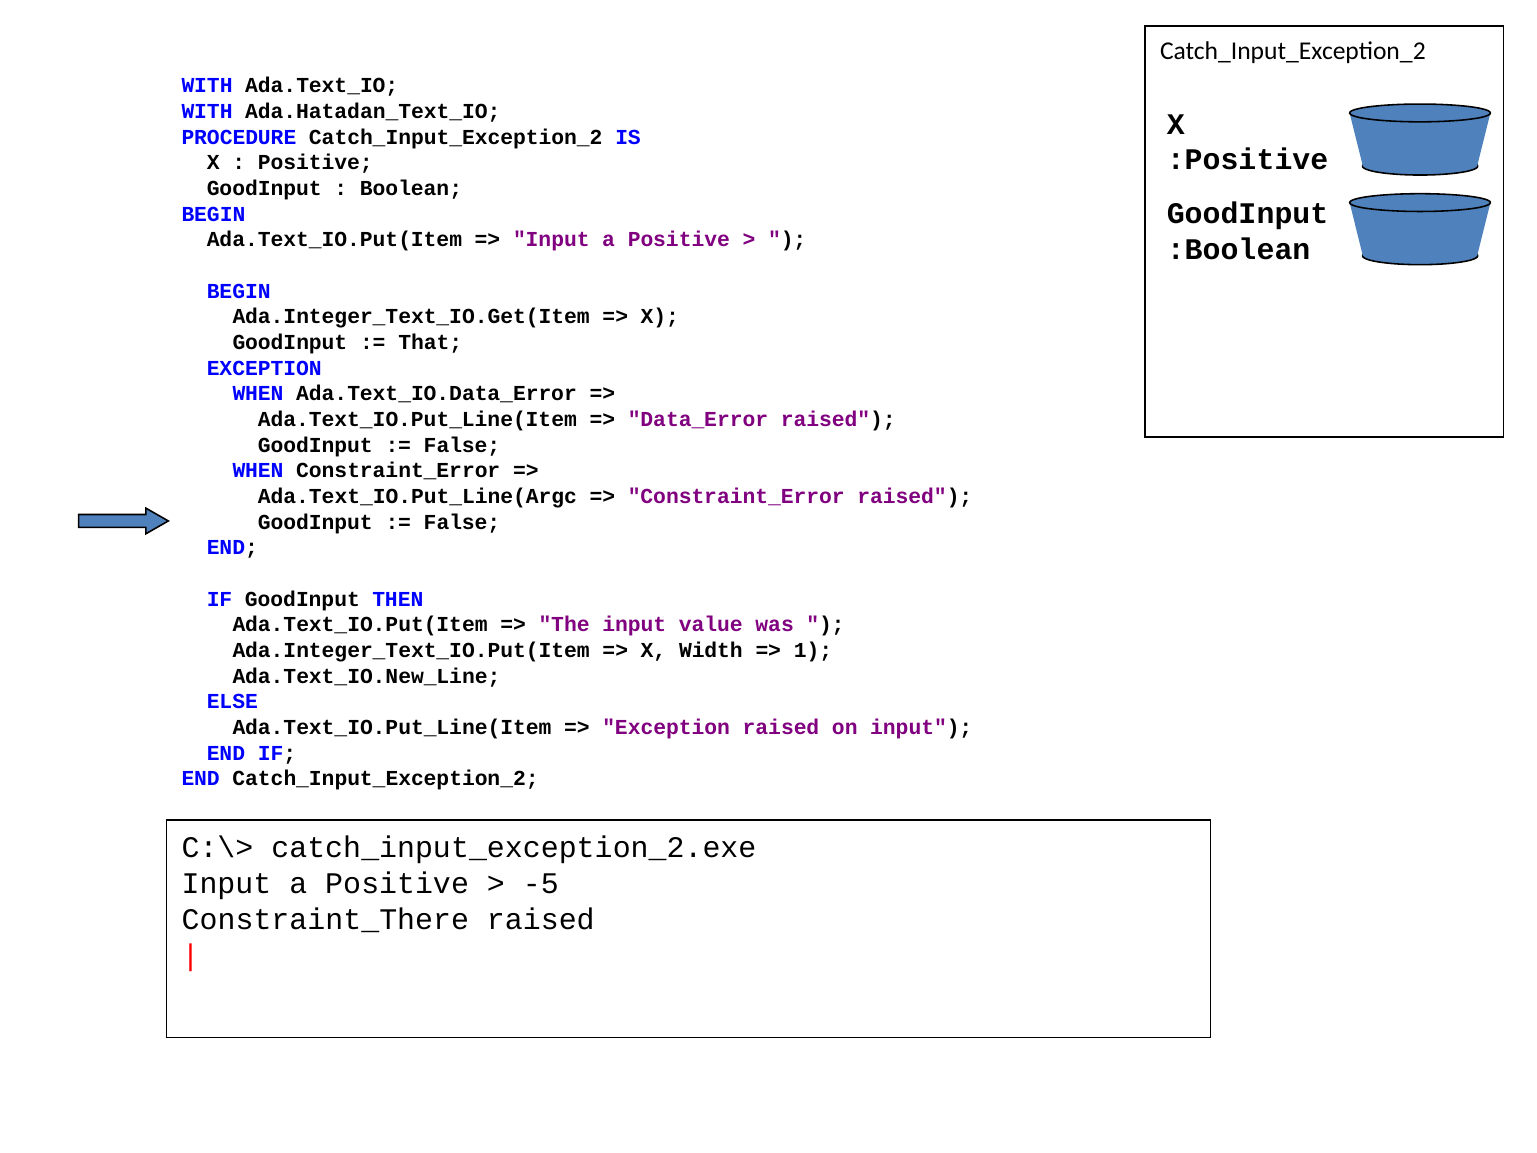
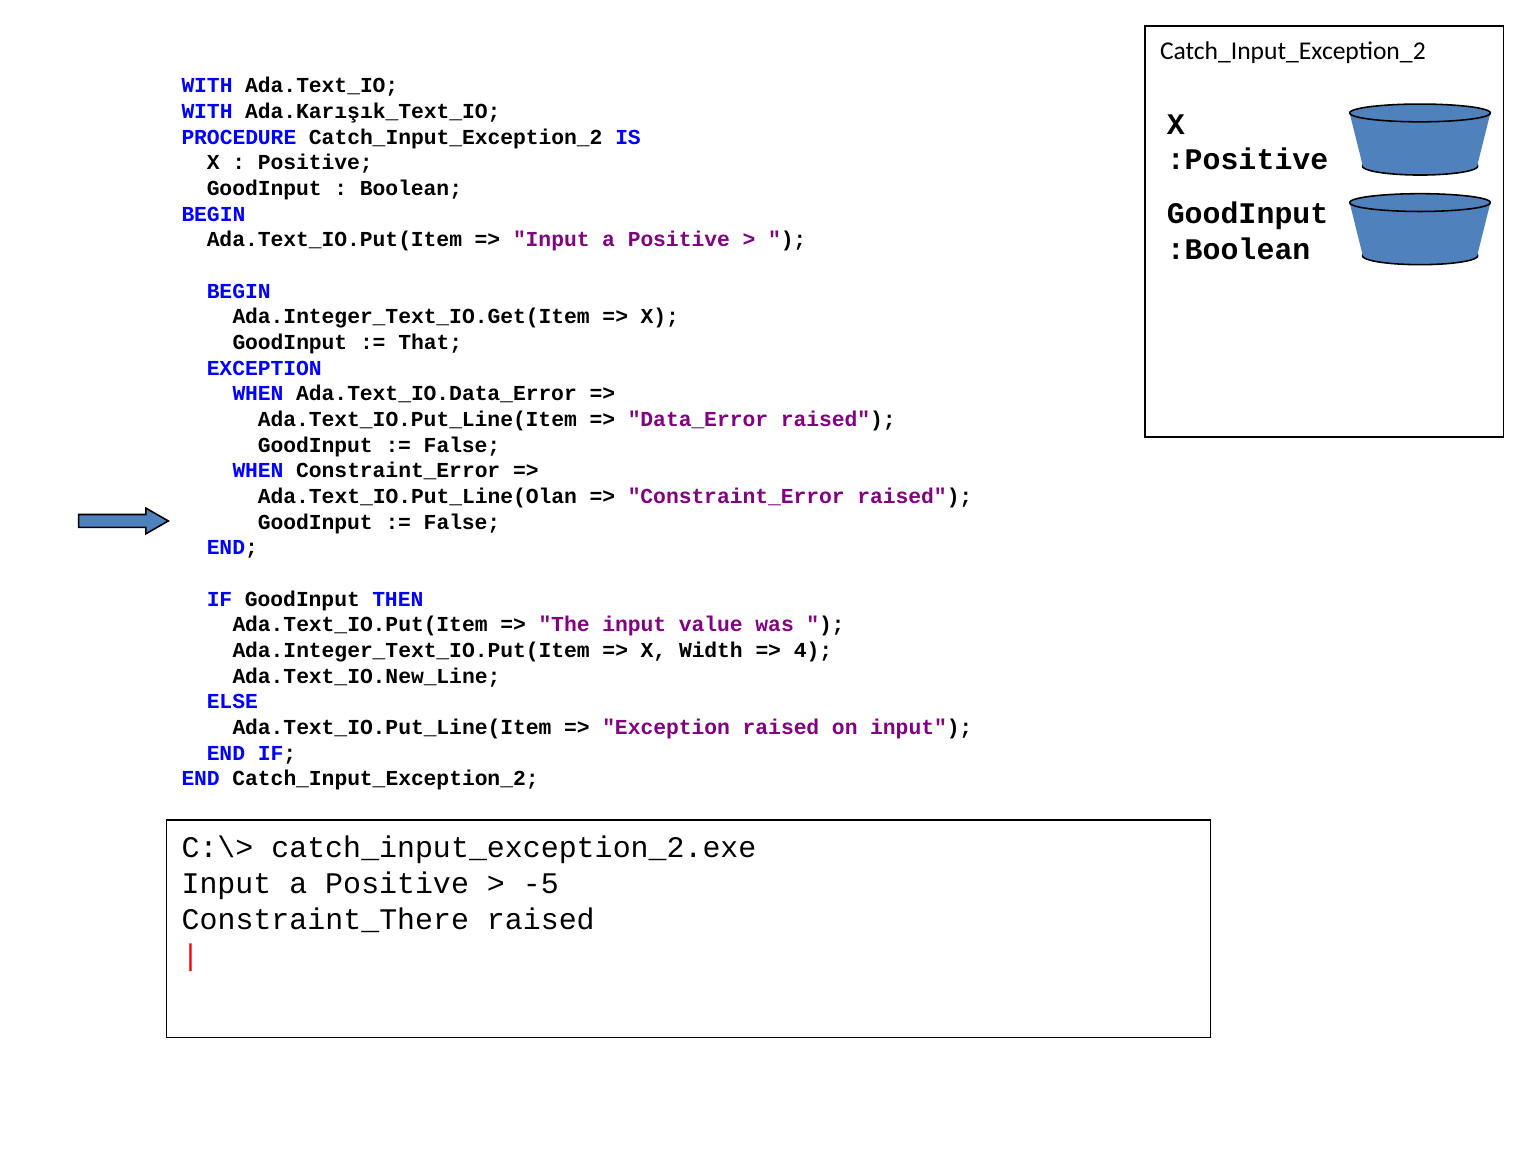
Ada.Hatadan_Text_IO: Ada.Hatadan_Text_IO -> Ada.Karışık_Text_IO (373, 111)
Ada.Text_IO.Put_Line(Argc: Ada.Text_IO.Put_Line(Argc -> Ada.Text_IO.Put_Line(Olan (417, 496)
1: 1 -> 4 (813, 650)
